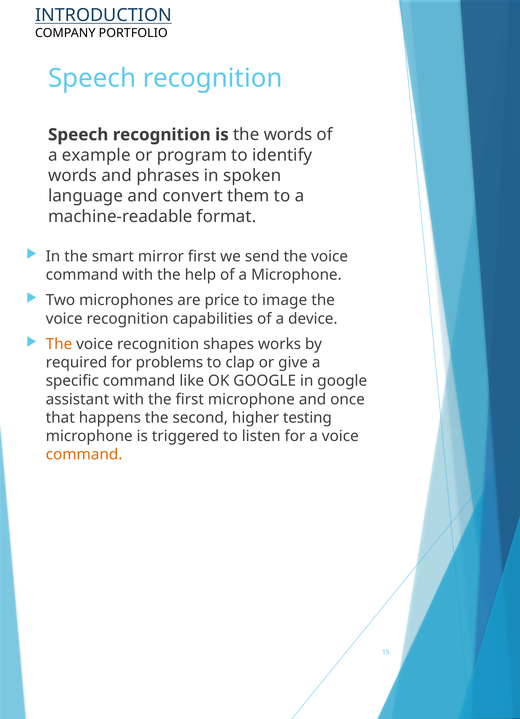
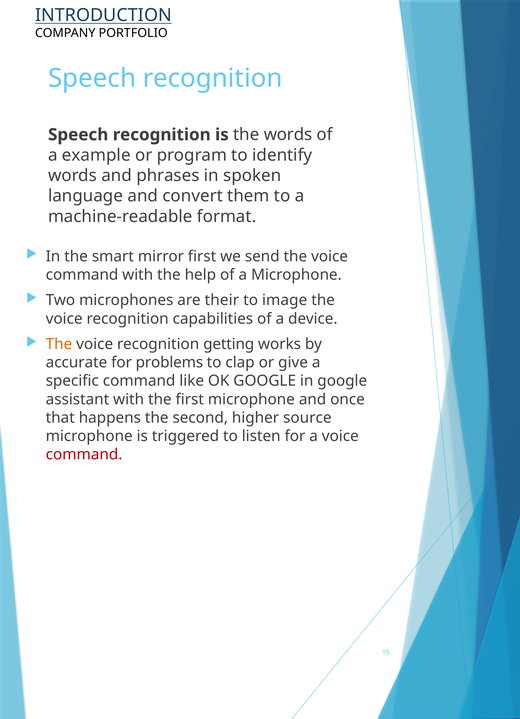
price: price -> their (222, 300)
shapes: shapes -> getting (229, 344)
required: required -> accurate (76, 362)
testing: testing -> source (307, 418)
command colour: orange -> red (84, 454)
